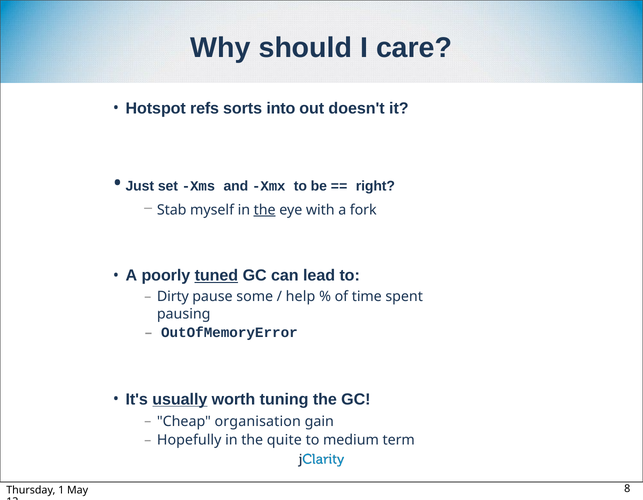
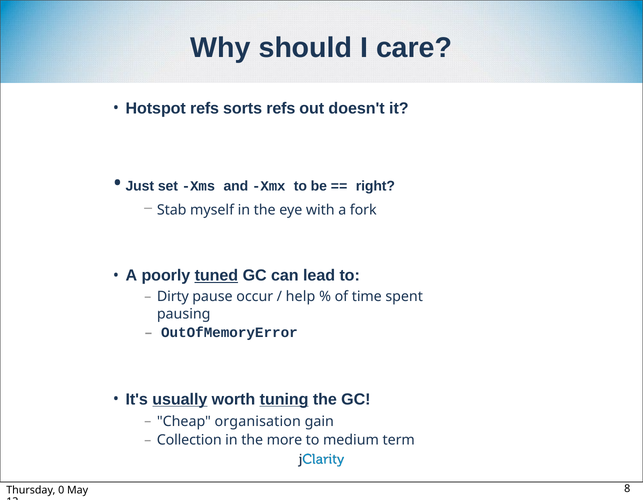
sorts into: into -> refs (281, 108)
the underline: present -> none (265, 210)
some: some -> occur (255, 297)
tuning underline: none -> present (284, 399)
Hopefully: Hopefully -> Collection (189, 440)
quite: quite -> more (284, 440)
1: 1 -> 0 (61, 490)
